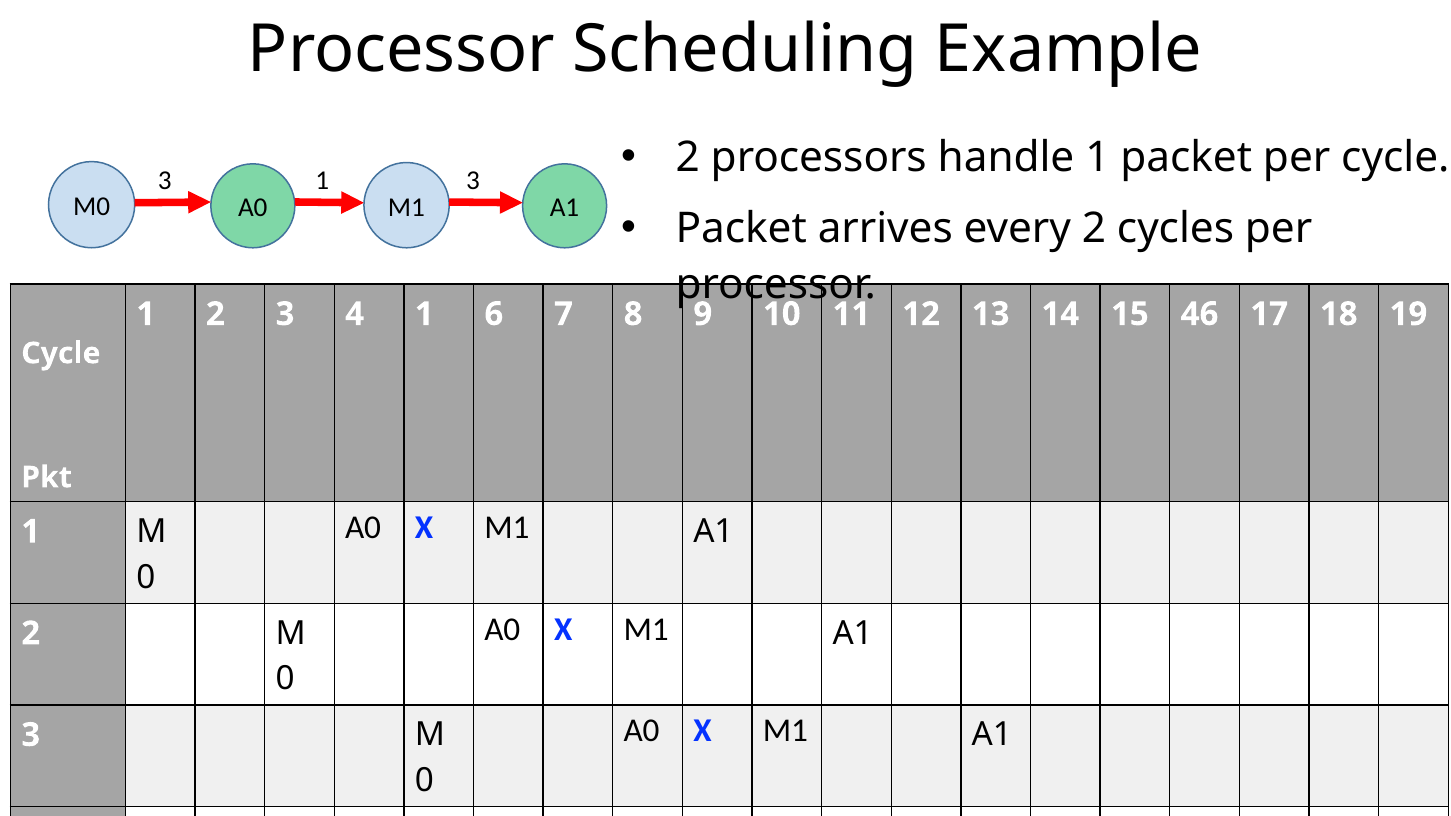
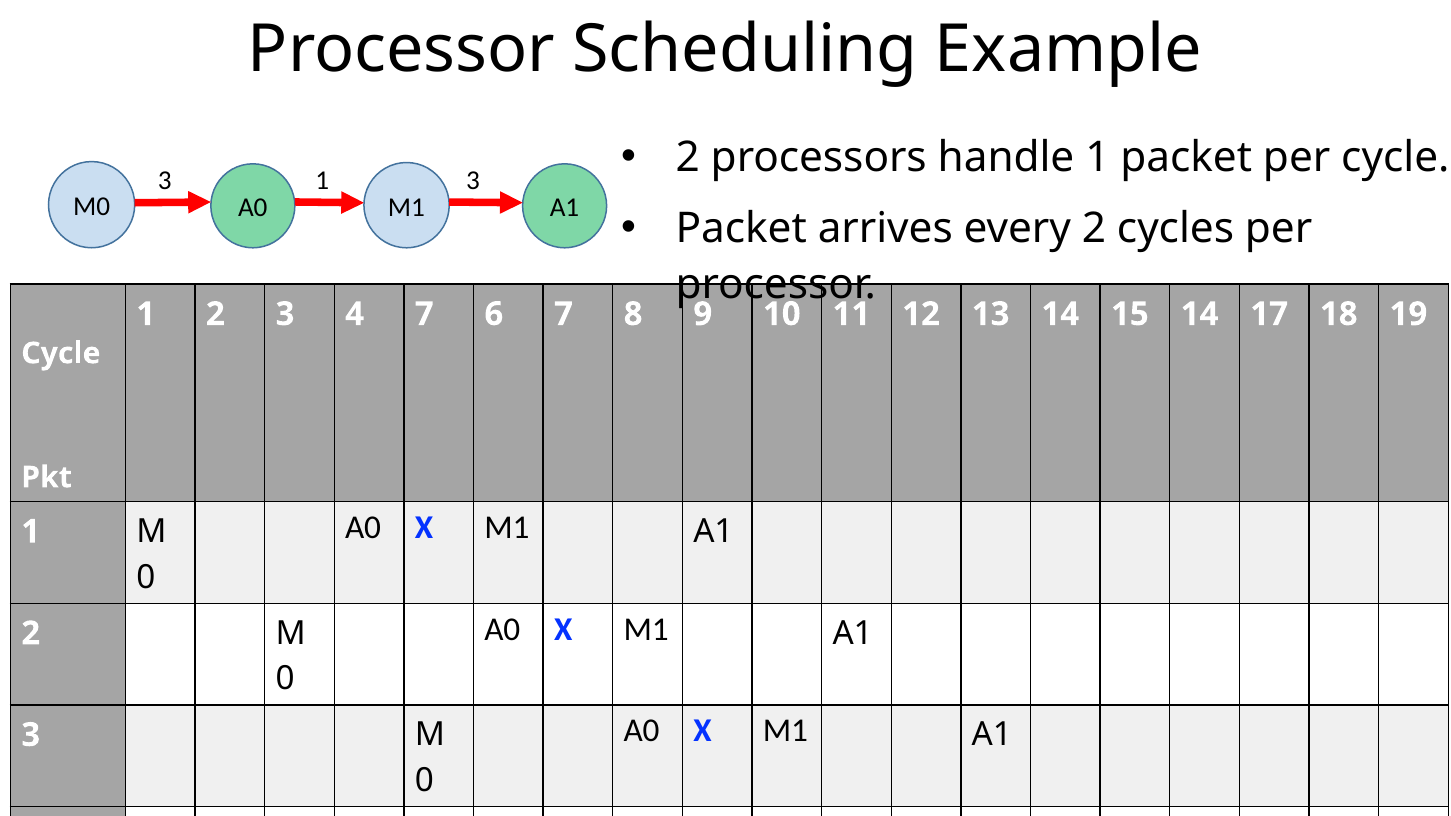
4 1: 1 -> 7 (424, 314)
15 46: 46 -> 14 (1200, 314)
